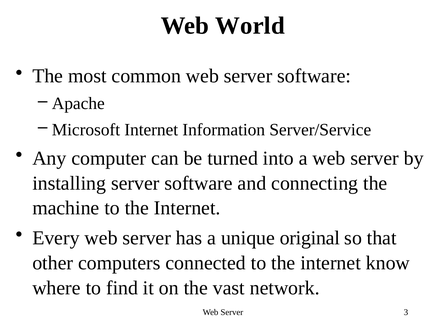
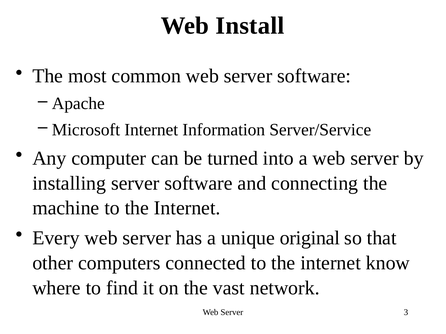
World: World -> Install (250, 26)
